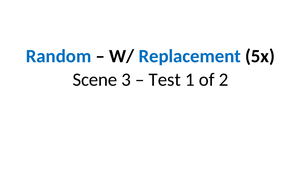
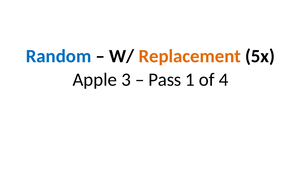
Replacement colour: blue -> orange (190, 56)
Scene: Scene -> Apple (95, 80)
Test: Test -> Pass (165, 80)
2: 2 -> 4 (224, 80)
